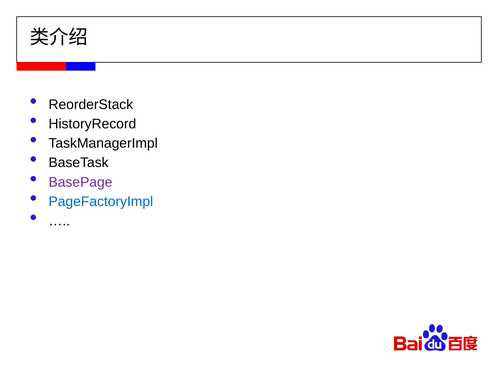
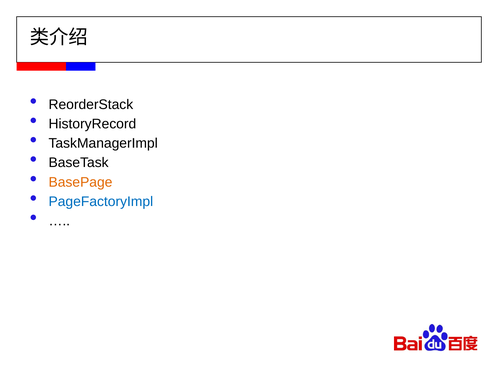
BasePage colour: purple -> orange (80, 182)
